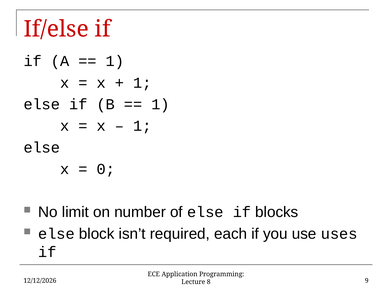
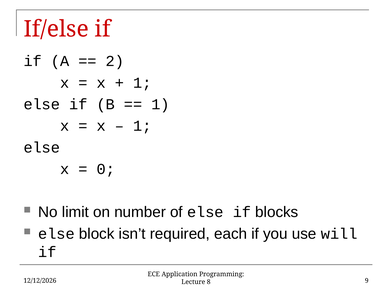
1: 1 -> 2 (115, 61)
uses: uses -> will (339, 234)
